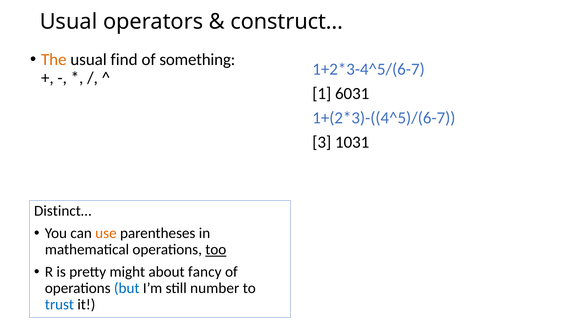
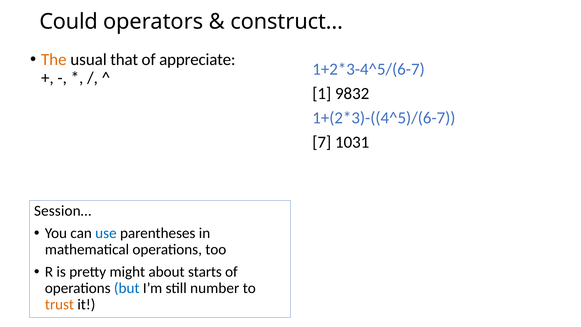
Usual: Usual -> Could (69, 22)
find: find -> that (124, 60)
something: something -> appreciate (197, 60)
6031: 6031 -> 9832 (352, 93)
3: 3 -> 7 (322, 142)
Distinct…: Distinct… -> Session… (63, 211)
use colour: orange -> blue (106, 233)
too underline: present -> none (216, 249)
fancy: fancy -> starts (205, 272)
trust colour: blue -> orange (59, 304)
